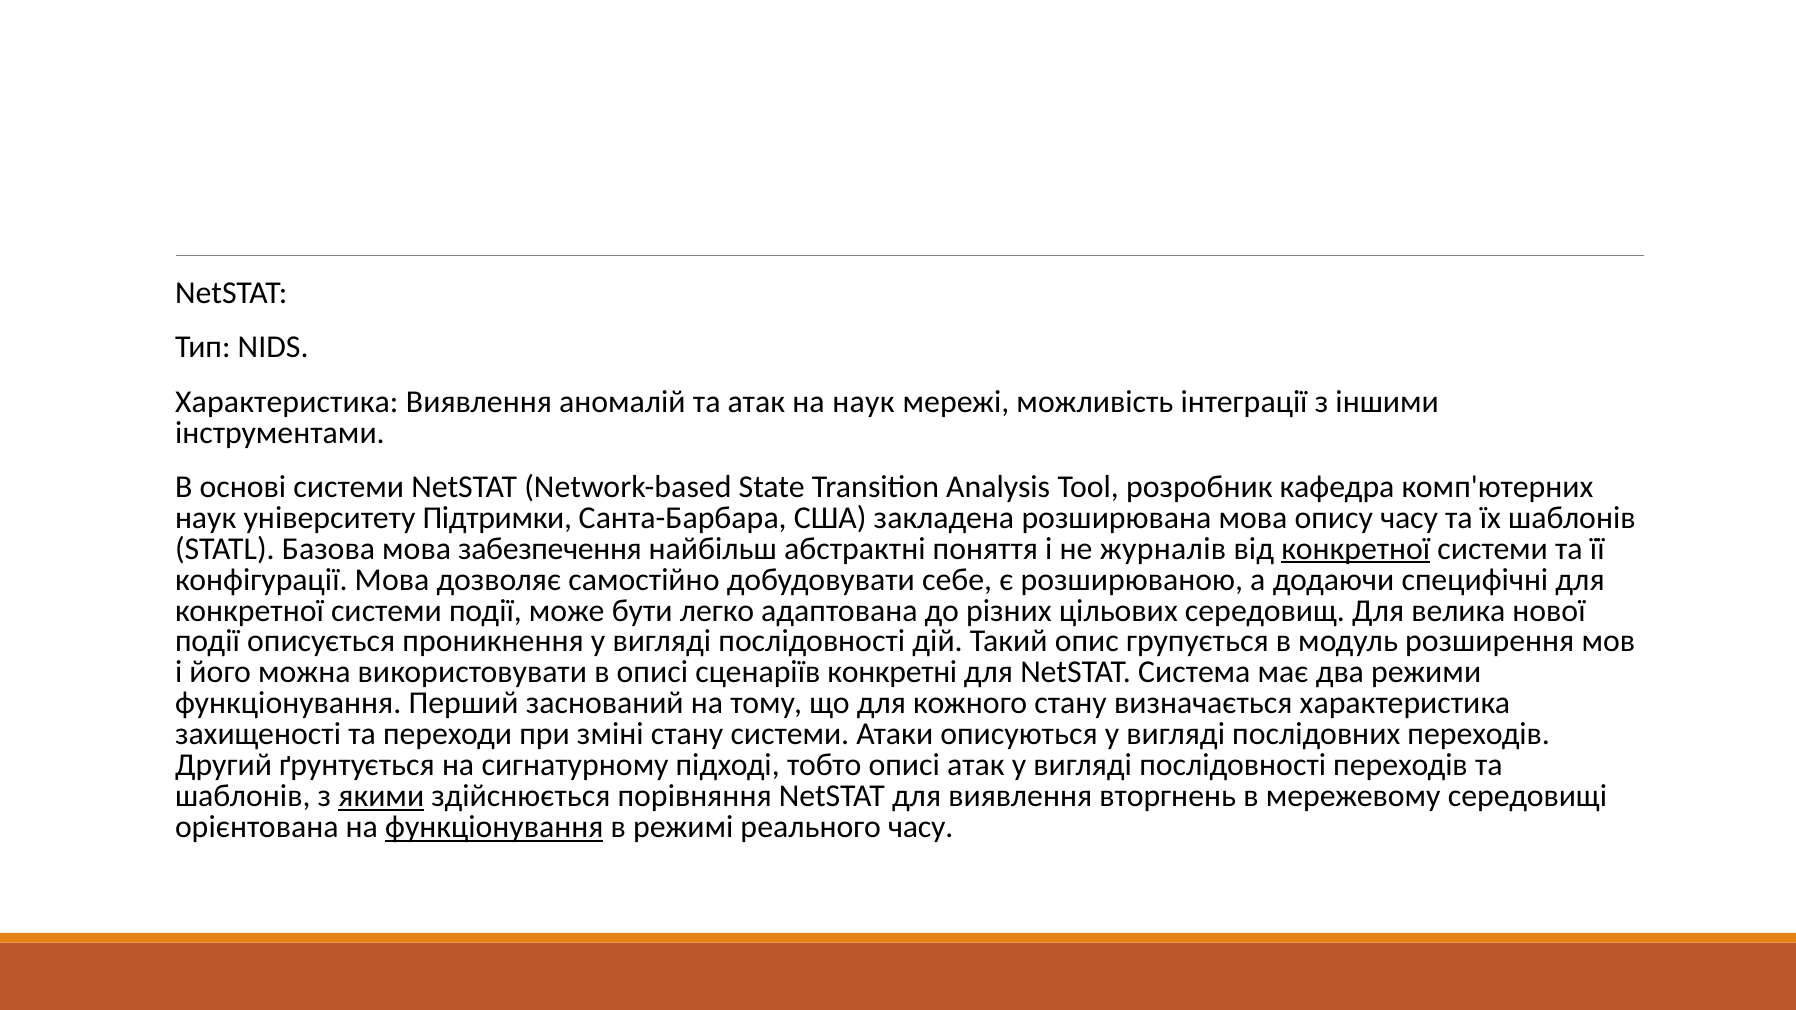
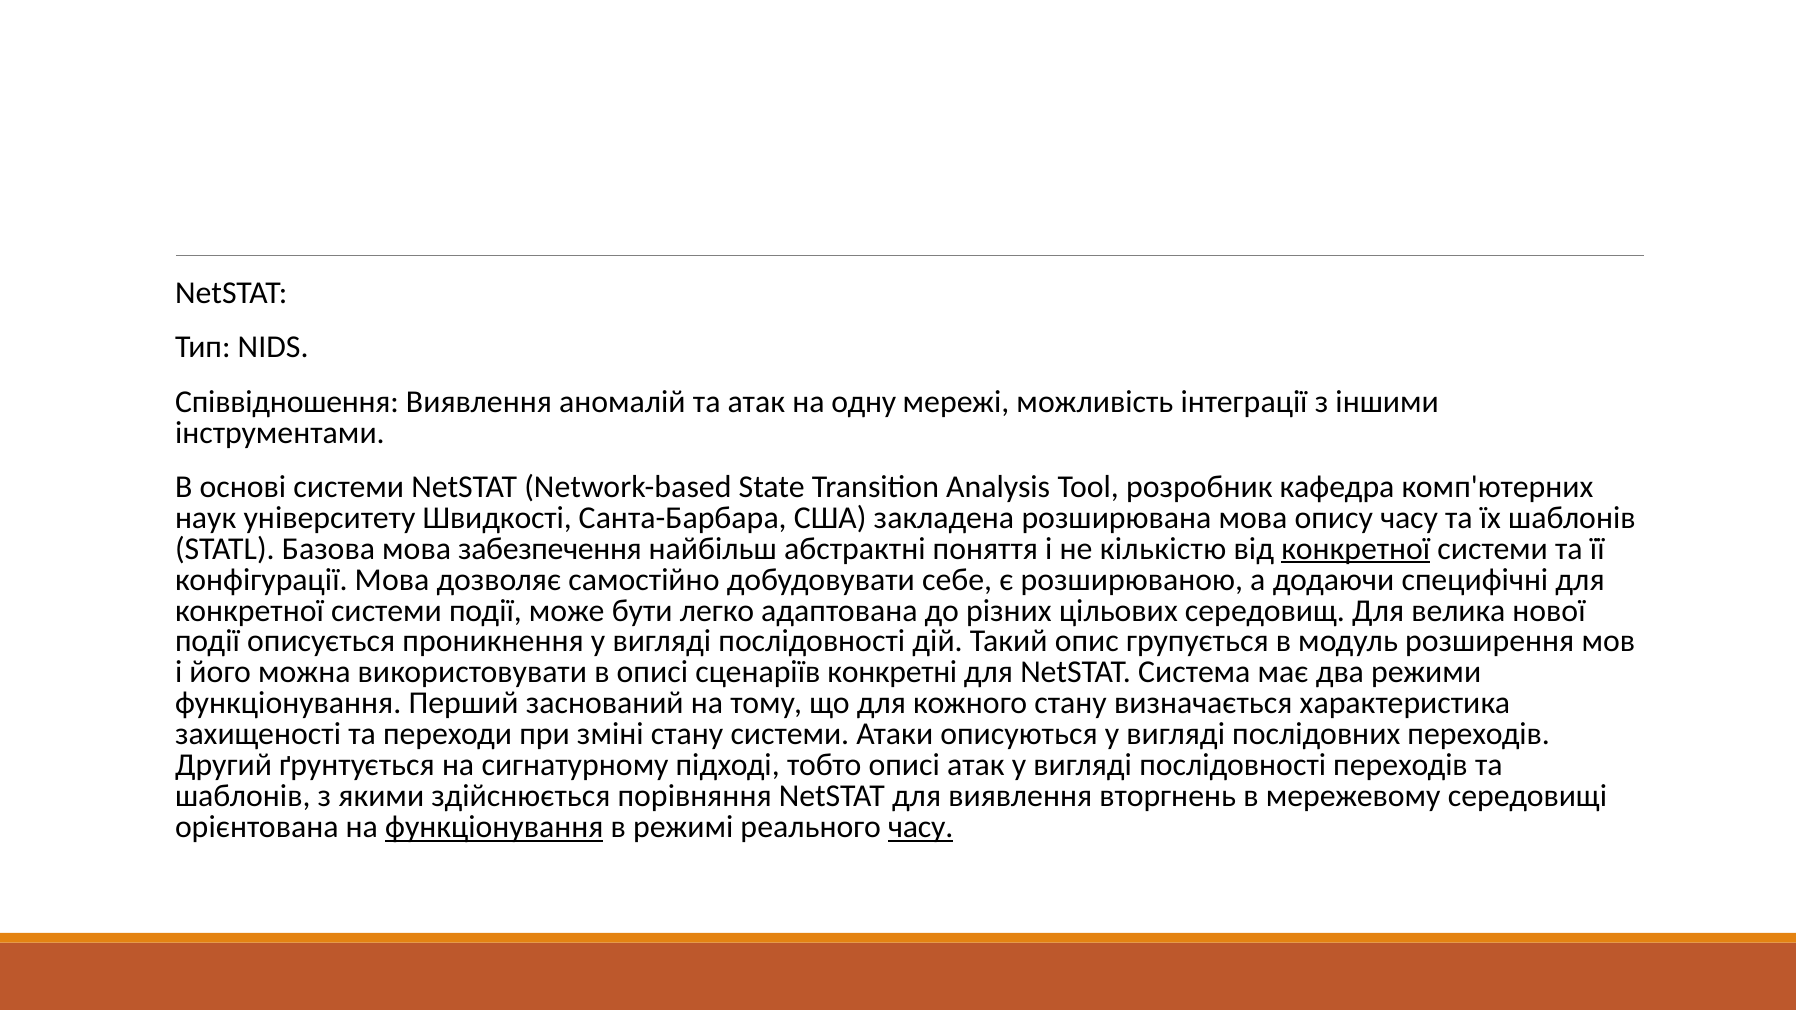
Характеристика: Характеристика -> Співвідношення (287, 402)
на наук: наук -> одну (864, 402)
Підтримки: Підтримки -> Швидкості (497, 518)
журналів: журналів -> кількістю (1163, 549)
якими underline: present -> none (381, 796)
часу underline: none -> present (921, 827)
